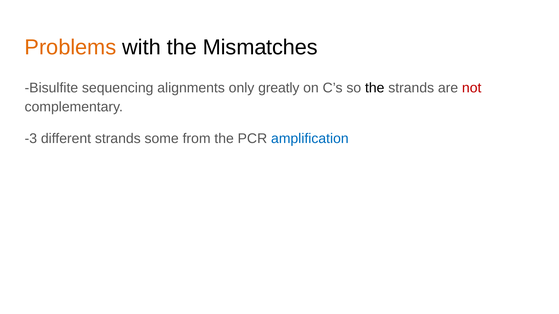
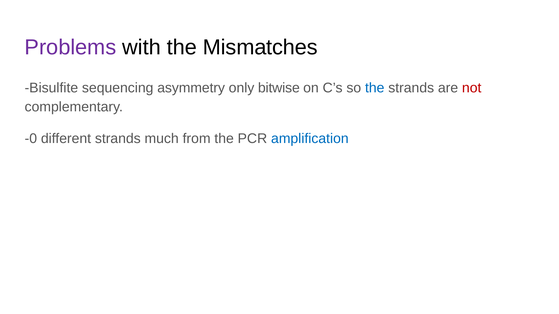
Problems colour: orange -> purple (70, 47)
alignments: alignments -> asymmetry (191, 88)
greatly: greatly -> bitwise (279, 88)
the colour: black -> blue (375, 88)
-3: -3 -> -0 (31, 139)
some: some -> much (162, 139)
